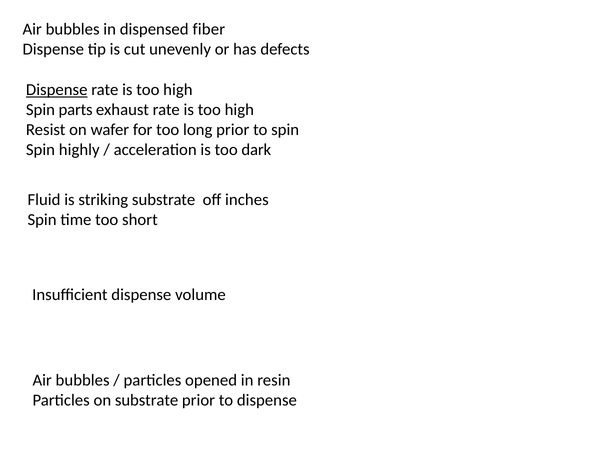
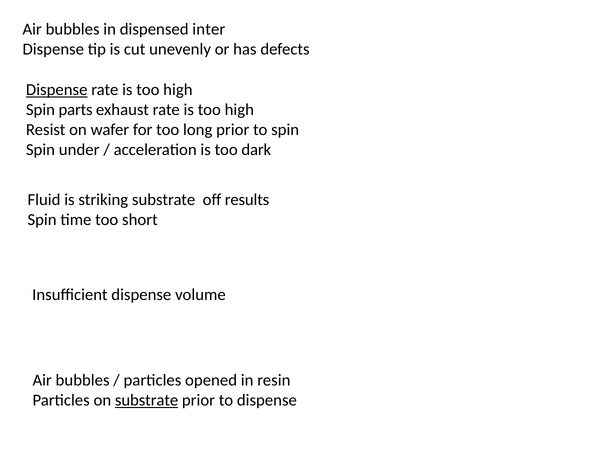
fiber: fiber -> inter (209, 29)
highly: highly -> under (79, 150)
inches: inches -> results (247, 200)
substrate underline: none -> present (147, 401)
